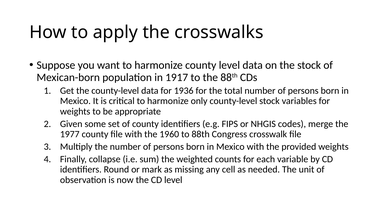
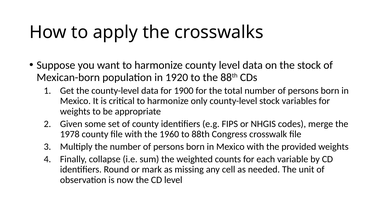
1917: 1917 -> 1920 (177, 77)
1936: 1936 -> 1900 (184, 90)
1977: 1977 -> 1978 (70, 134)
